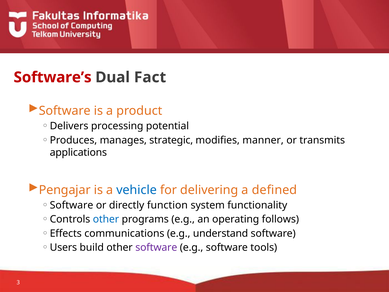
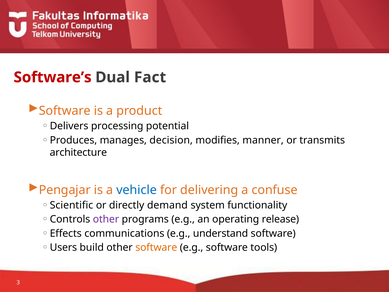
strategic: strategic -> decision (171, 140)
applications: applications -> architecture (78, 152)
defined: defined -> confuse (275, 190)
Software: Software -> Scientific (72, 205)
function: function -> demand (167, 205)
other colour: blue -> purple (106, 219)
follows: follows -> release (280, 219)
software colour: purple -> orange (156, 247)
